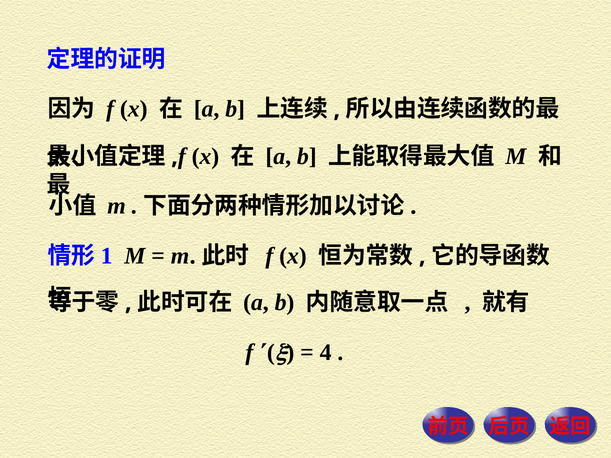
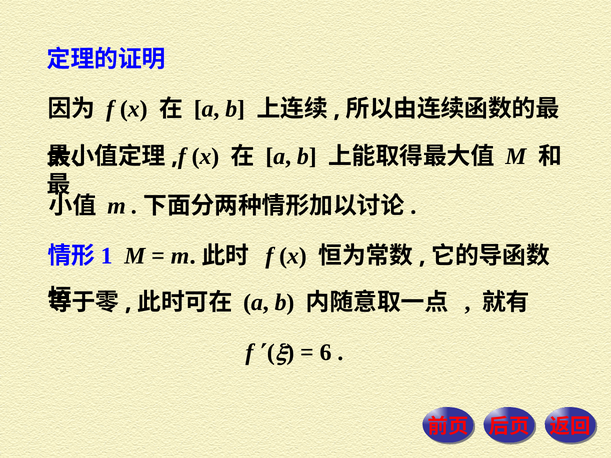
4: 4 -> 6 (326, 353)
